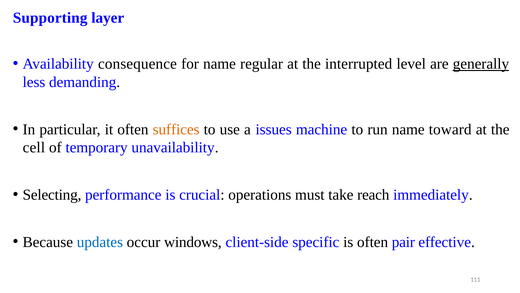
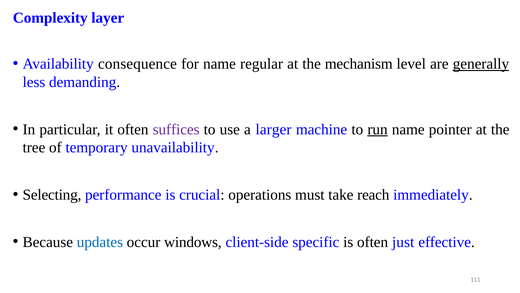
Supporting: Supporting -> Complexity (50, 18)
interrupted: interrupted -> mechanism (359, 64)
suffices colour: orange -> purple (176, 129)
issues: issues -> larger (274, 129)
run underline: none -> present (378, 129)
toward: toward -> pointer (450, 129)
cell: cell -> tree (34, 147)
pair: pair -> just (403, 242)
